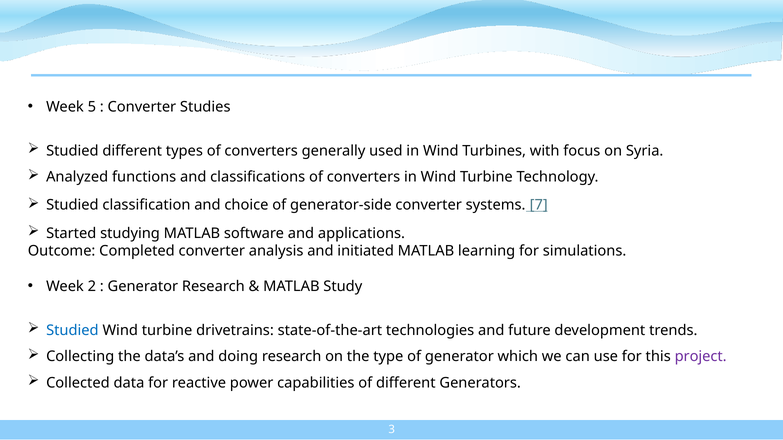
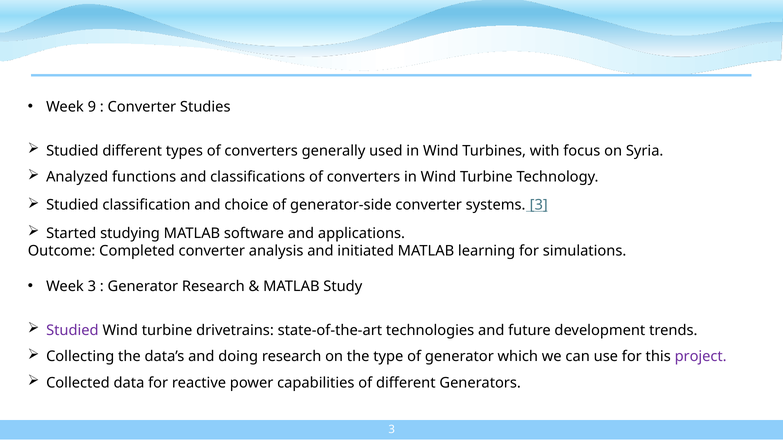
5: 5 -> 9 (92, 107)
systems 7: 7 -> 3 (539, 205)
Week 2: 2 -> 3 (92, 287)
Studied colour: blue -> purple (72, 331)
